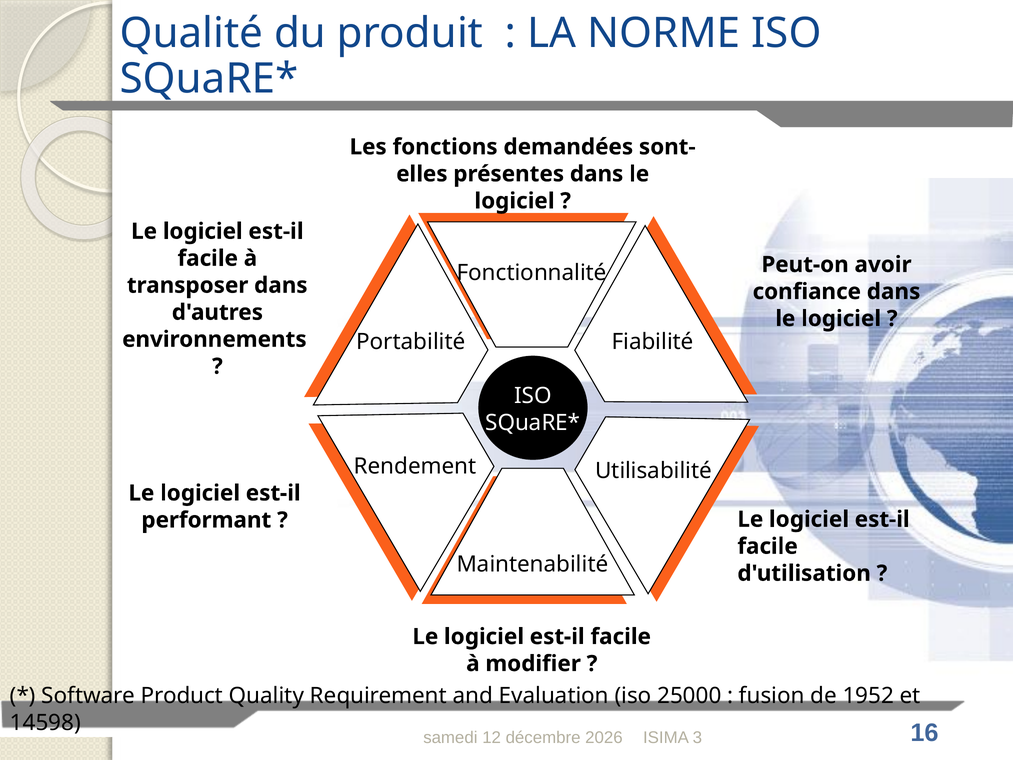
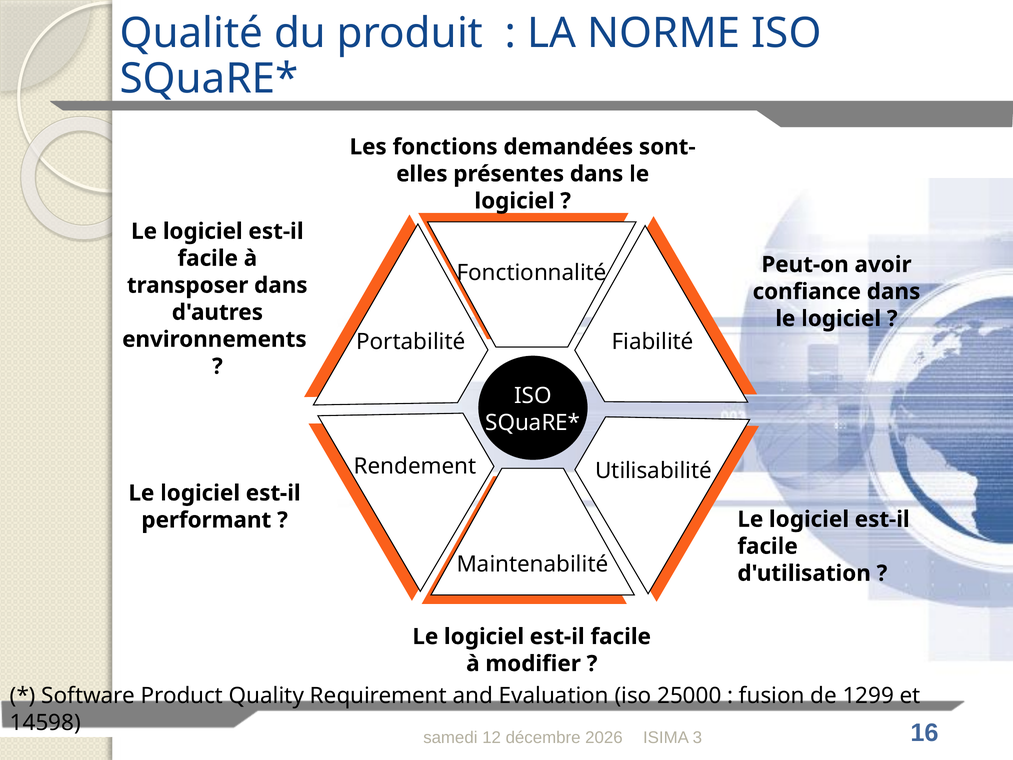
1952: 1952 -> 1299 (868, 696)
